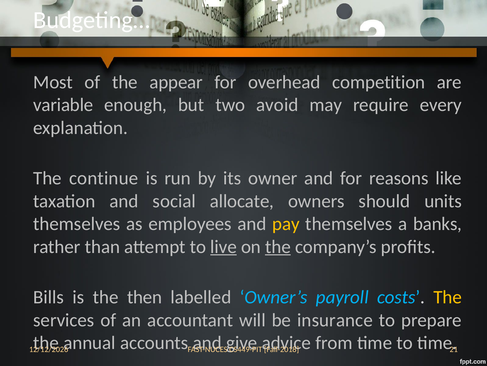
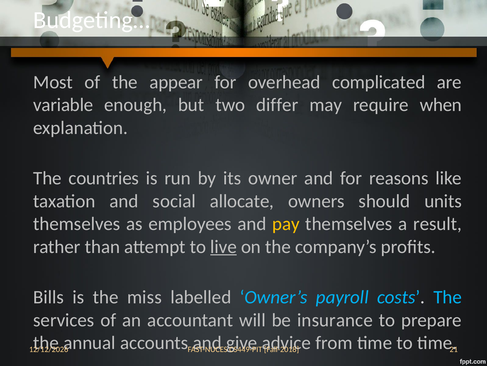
competition: competition -> complicated (379, 82)
avoid: avoid -> differ (277, 105)
every: every -> when (441, 105)
continue: continue -> countries (104, 178)
banks: banks -> result (437, 224)
the underline: present -> none (278, 246)
then: then -> miss (144, 297)
The colour: yellow -> light blue (448, 297)
